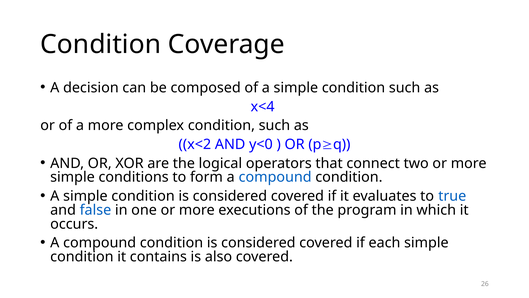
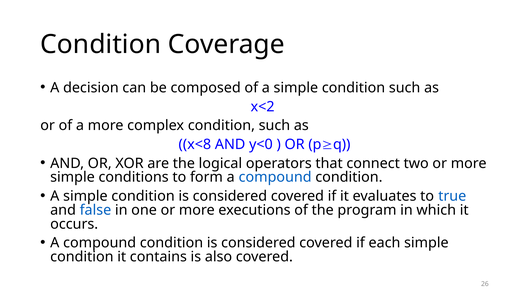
x<4: x<4 -> x<2 (263, 106)
x<2: x<2 -> x<8 (195, 144)
